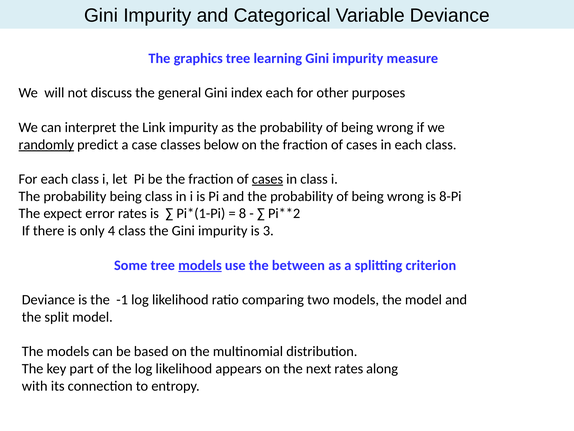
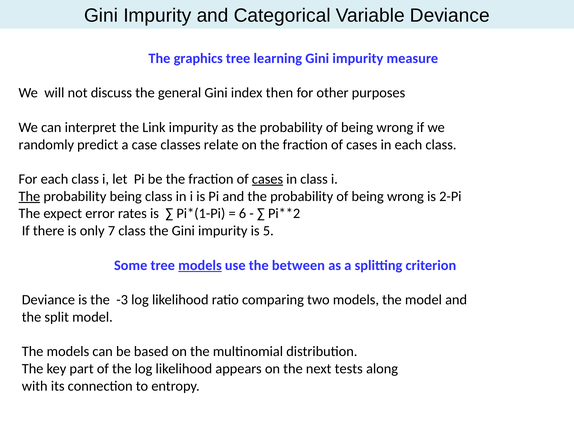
index each: each -> then (279, 93)
randomly underline: present -> none (46, 144)
below: below -> relate (221, 144)
The underline: none -> present (29, 196)
8-Pi: 8-Pi -> 2-Pi (450, 196)
8: 8 -> 6 (243, 213)
4: 4 -> 7 (111, 231)
3: 3 -> 5 (268, 231)
-1: -1 -> -3 (122, 299)
next rates: rates -> tests (349, 368)
